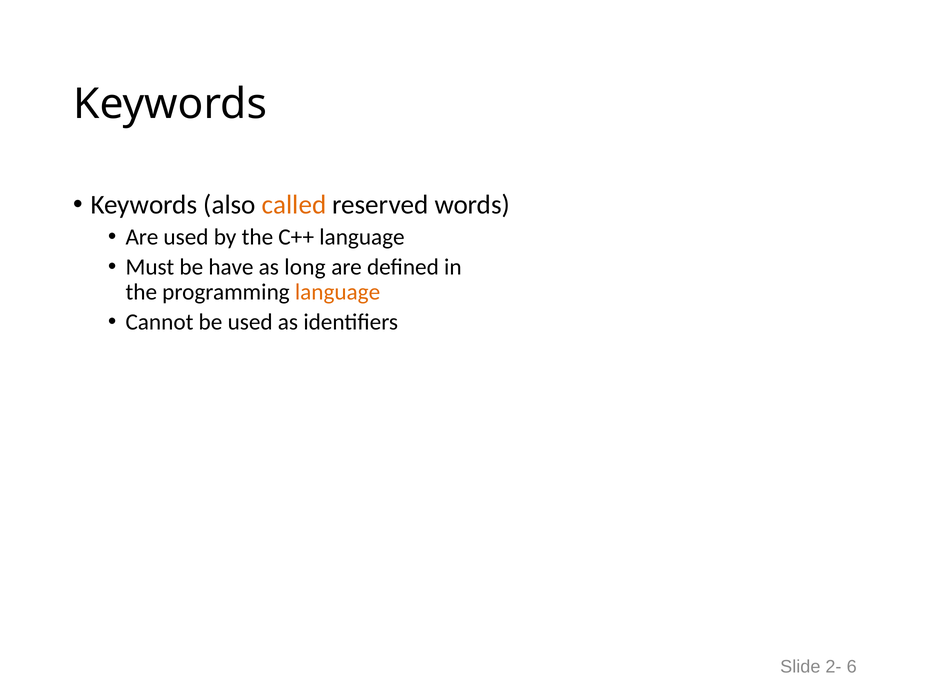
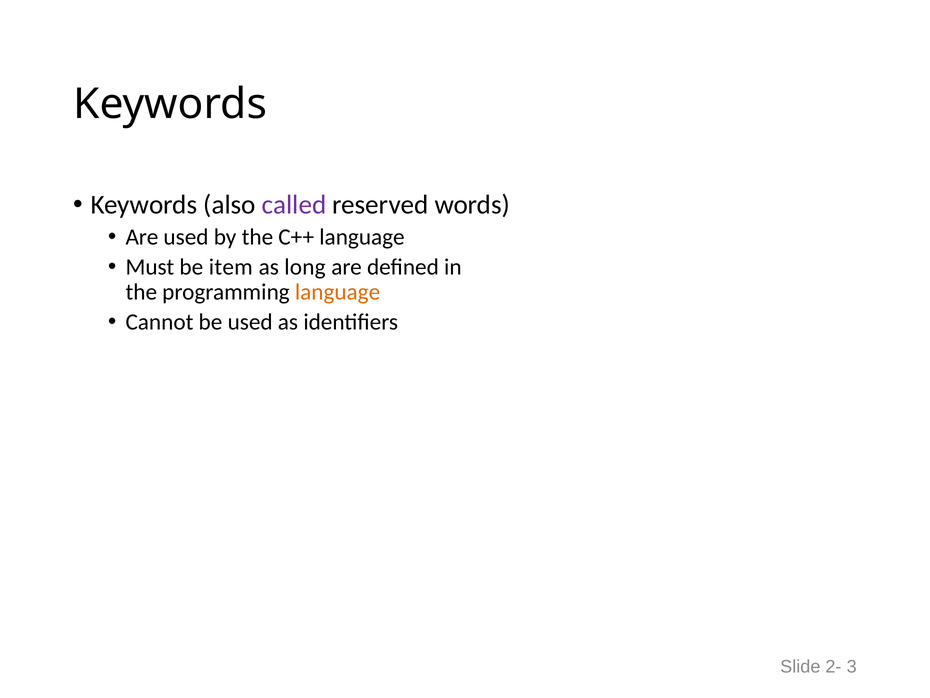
called colour: orange -> purple (294, 205)
have: have -> item (231, 267)
6: 6 -> 3 (852, 666)
